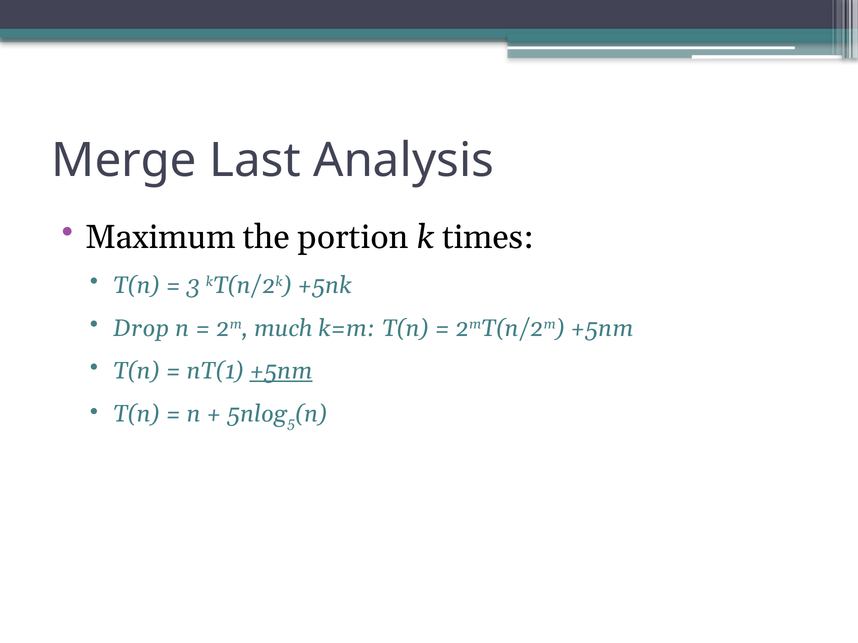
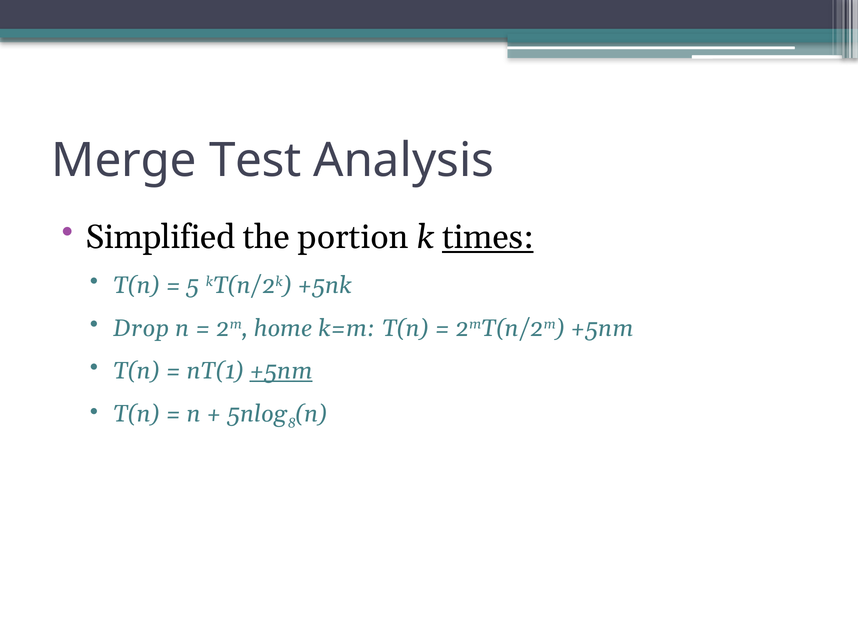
Last: Last -> Test (255, 161)
Maximum: Maximum -> Simplified (160, 238)
times underline: none -> present (488, 238)
3: 3 -> 5 (193, 286)
much: much -> home (283, 329)
5: 5 -> 8 (292, 424)
